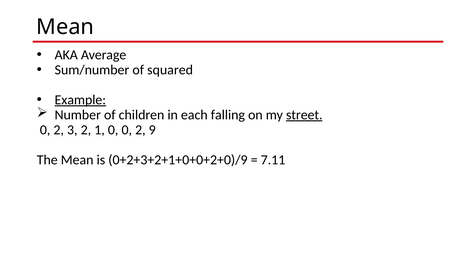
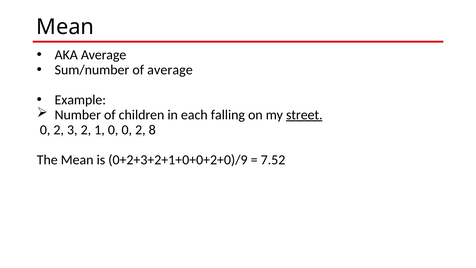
of squared: squared -> average (170, 70)
Example underline: present -> none (80, 100)
9: 9 -> 8 (152, 130)
7.11: 7.11 -> 7.52 (273, 160)
